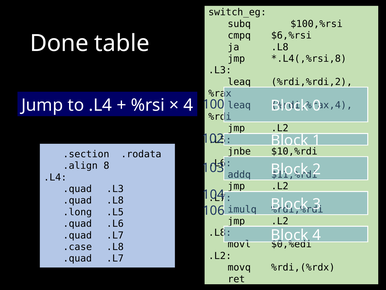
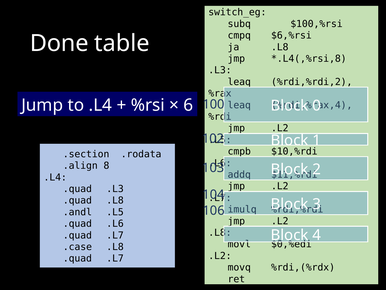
4: 4 -> 6 (188, 105)
jnbe: jnbe -> cmpb (239, 151)
.long: .long -> .andl (77, 212)
